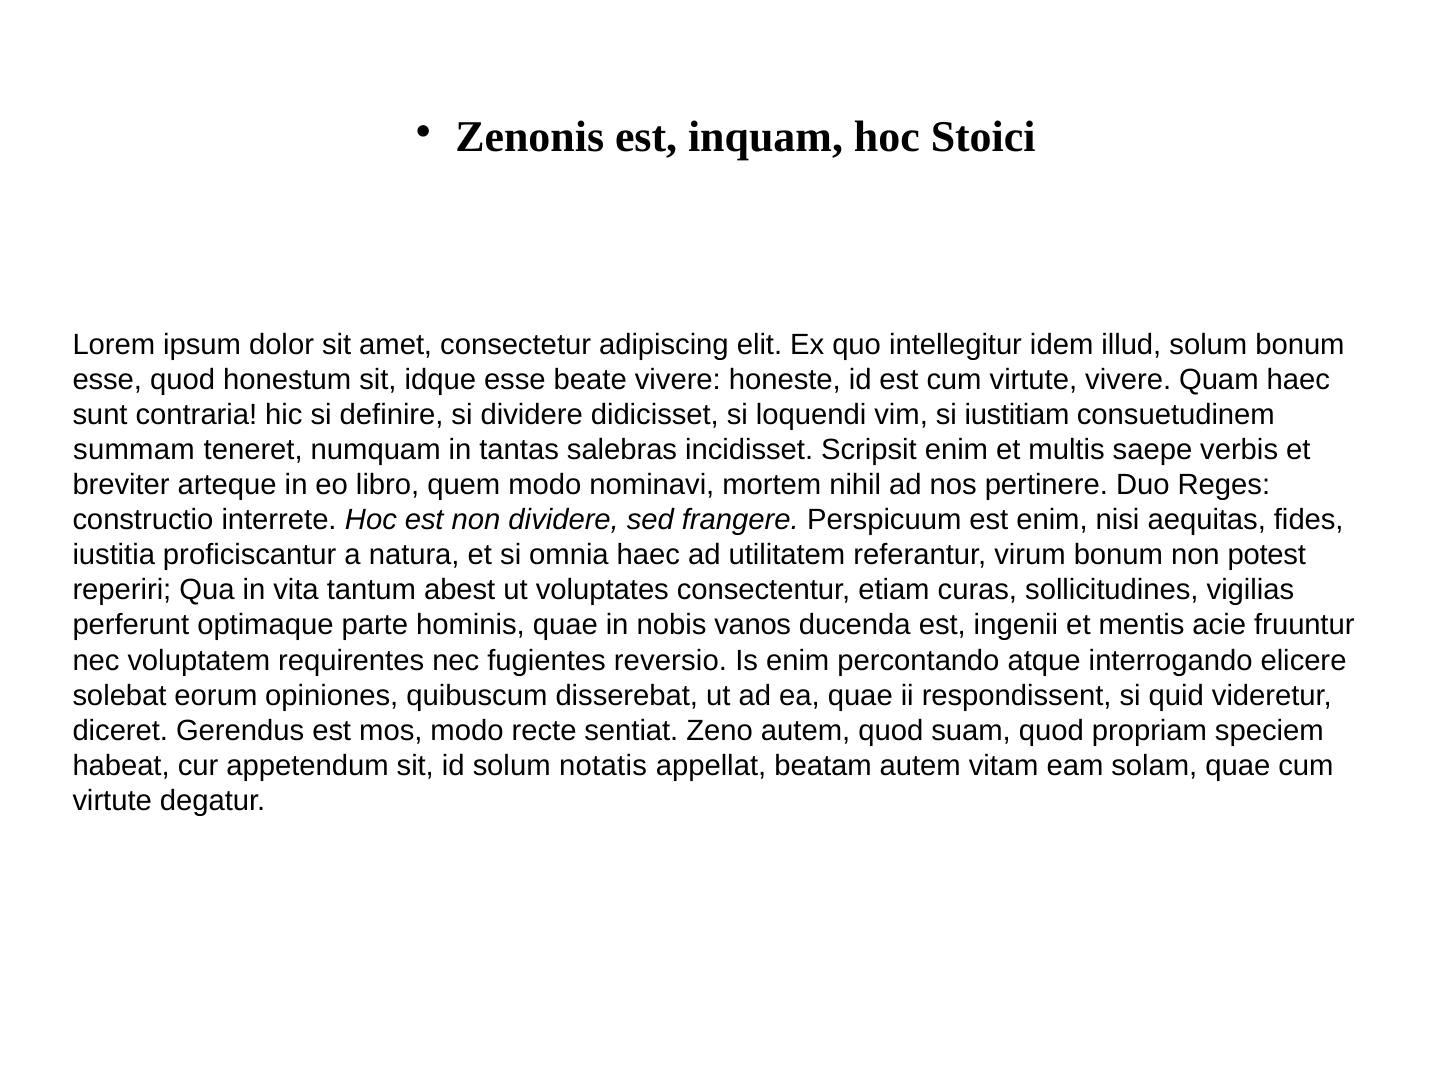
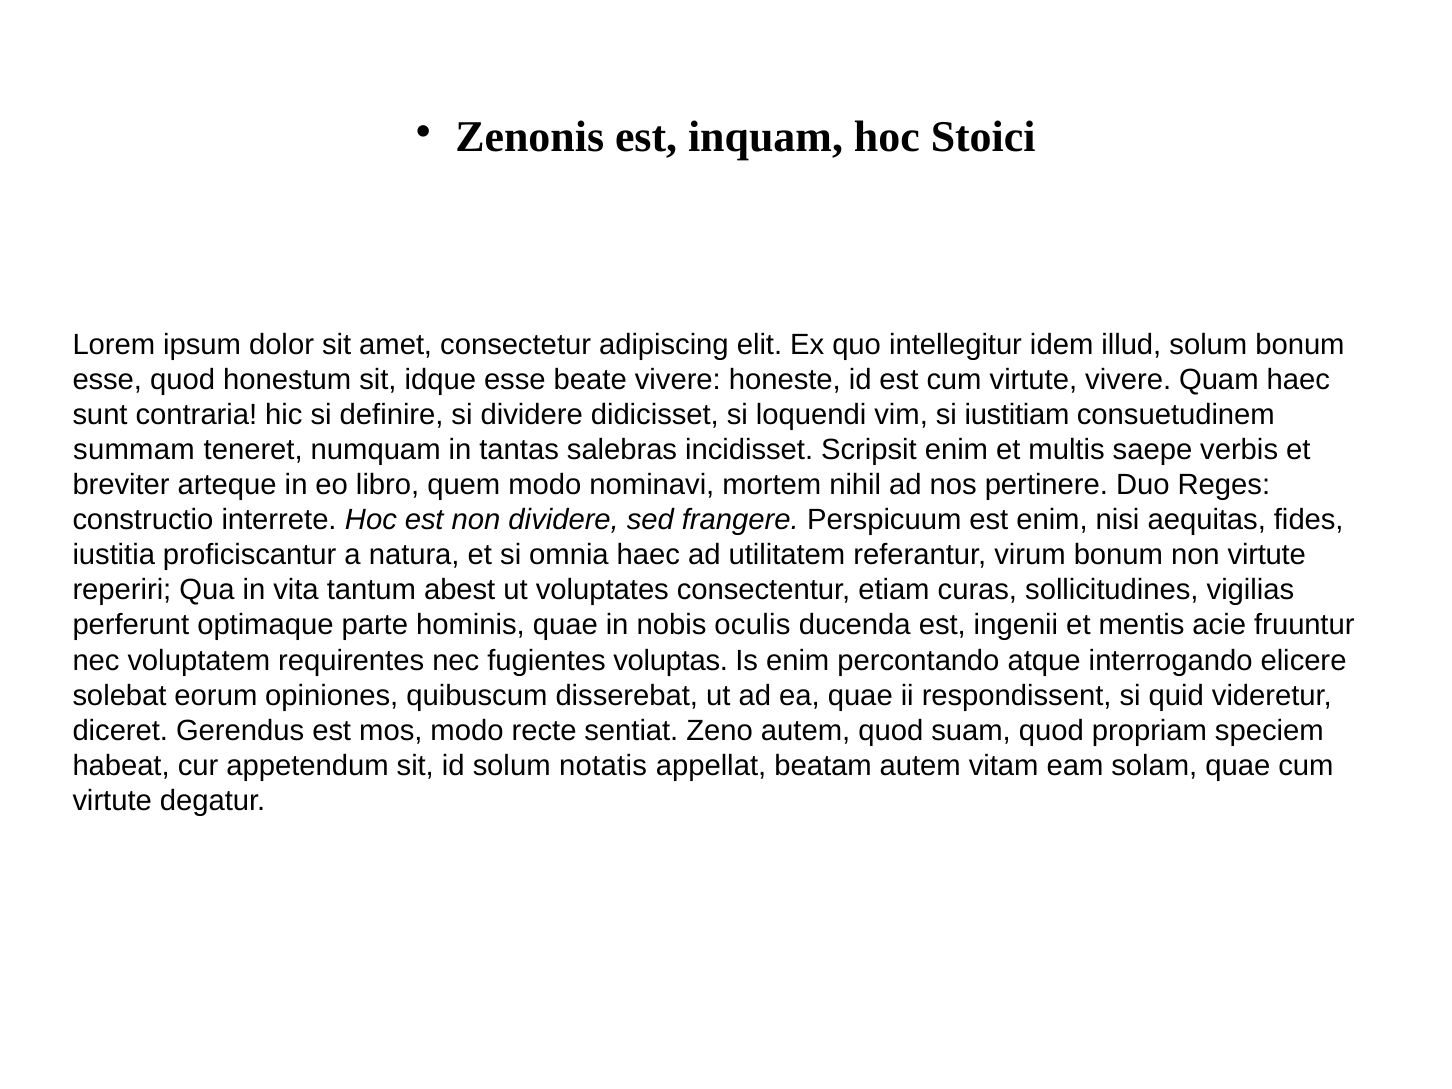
non potest: potest -> virtute (1267, 555)
vanos: vanos -> oculis (752, 625)
reversio: reversio -> voluptas (671, 660)
